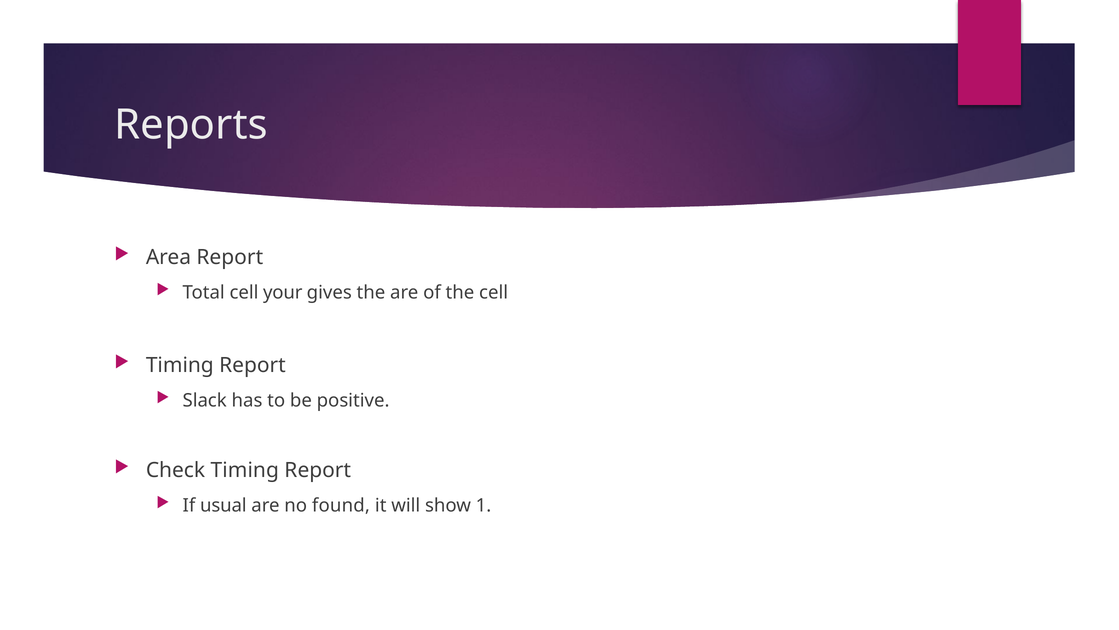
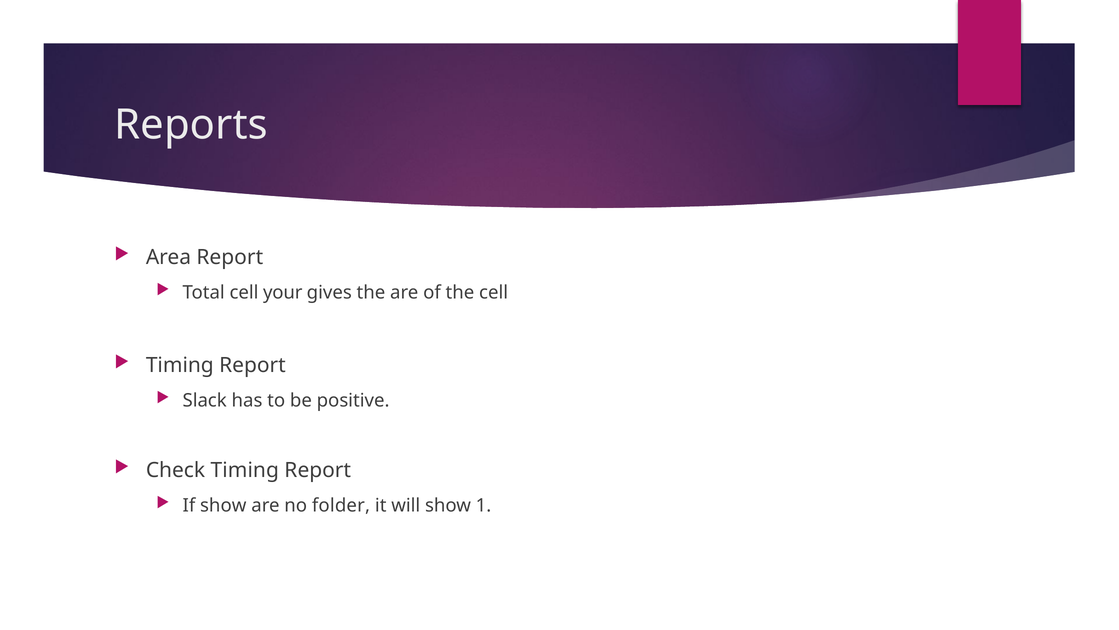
If usual: usual -> show (223, 505)
found: found -> folder (341, 505)
